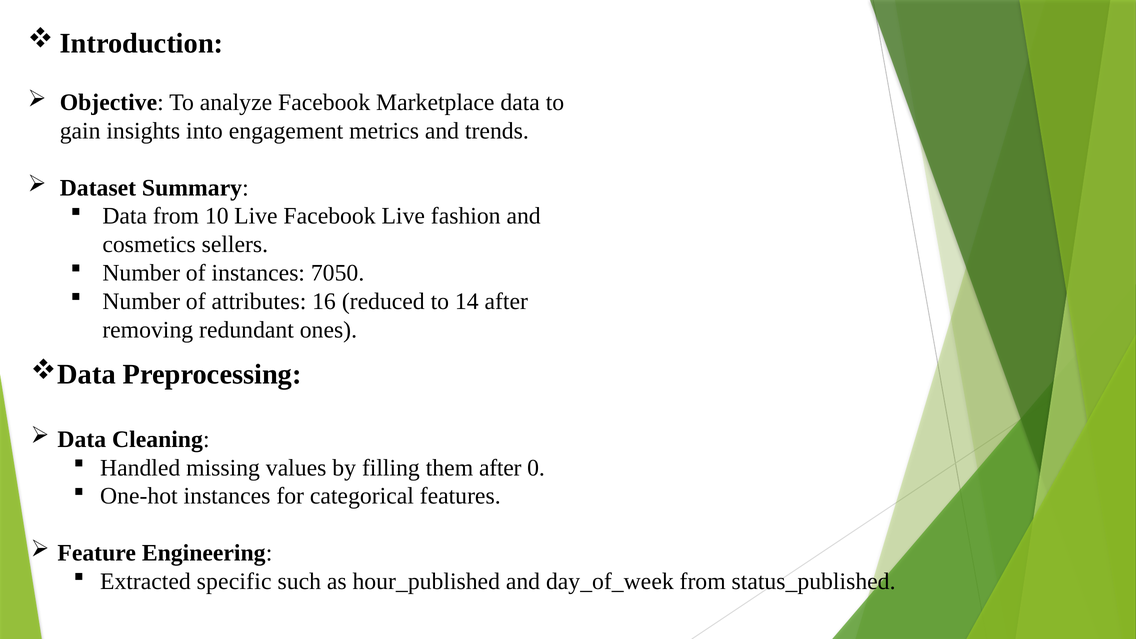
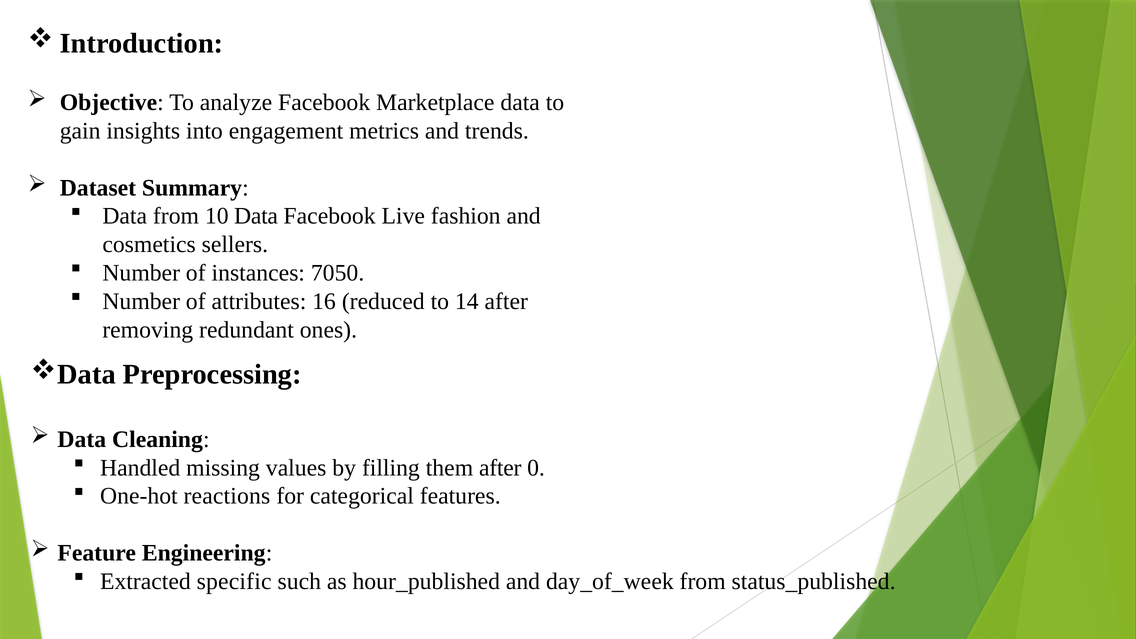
10 Live: Live -> Data (256, 216)
One-hot instances: instances -> reactions (227, 496)
